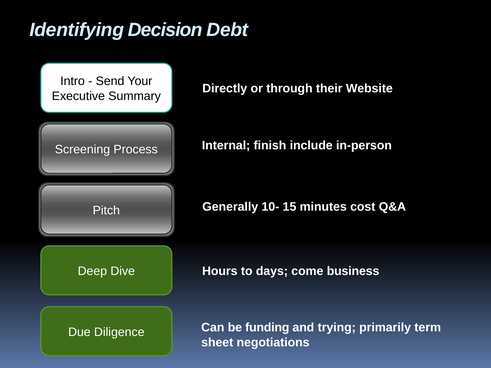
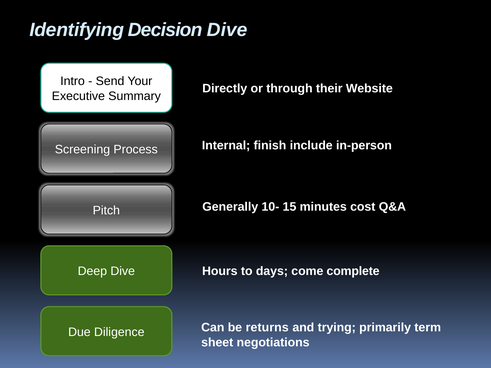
Decision Debt: Debt -> Dive (227, 30)
business: business -> complete (353, 271)
funding: funding -> returns (267, 328)
